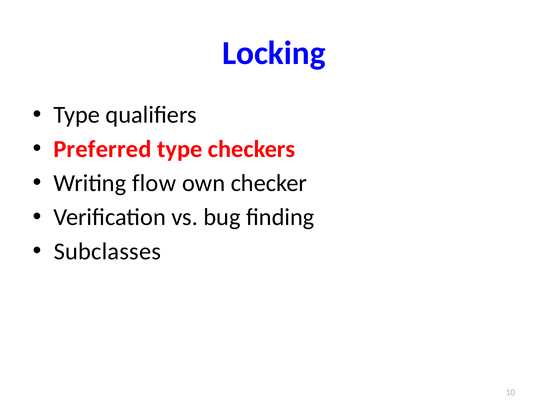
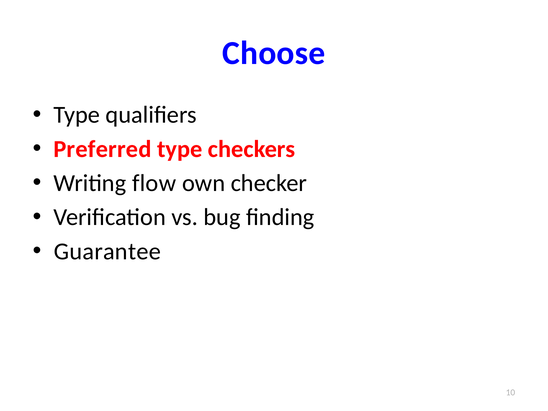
Locking: Locking -> Choose (274, 53)
Subclasses: Subclasses -> Guarantee (107, 251)
